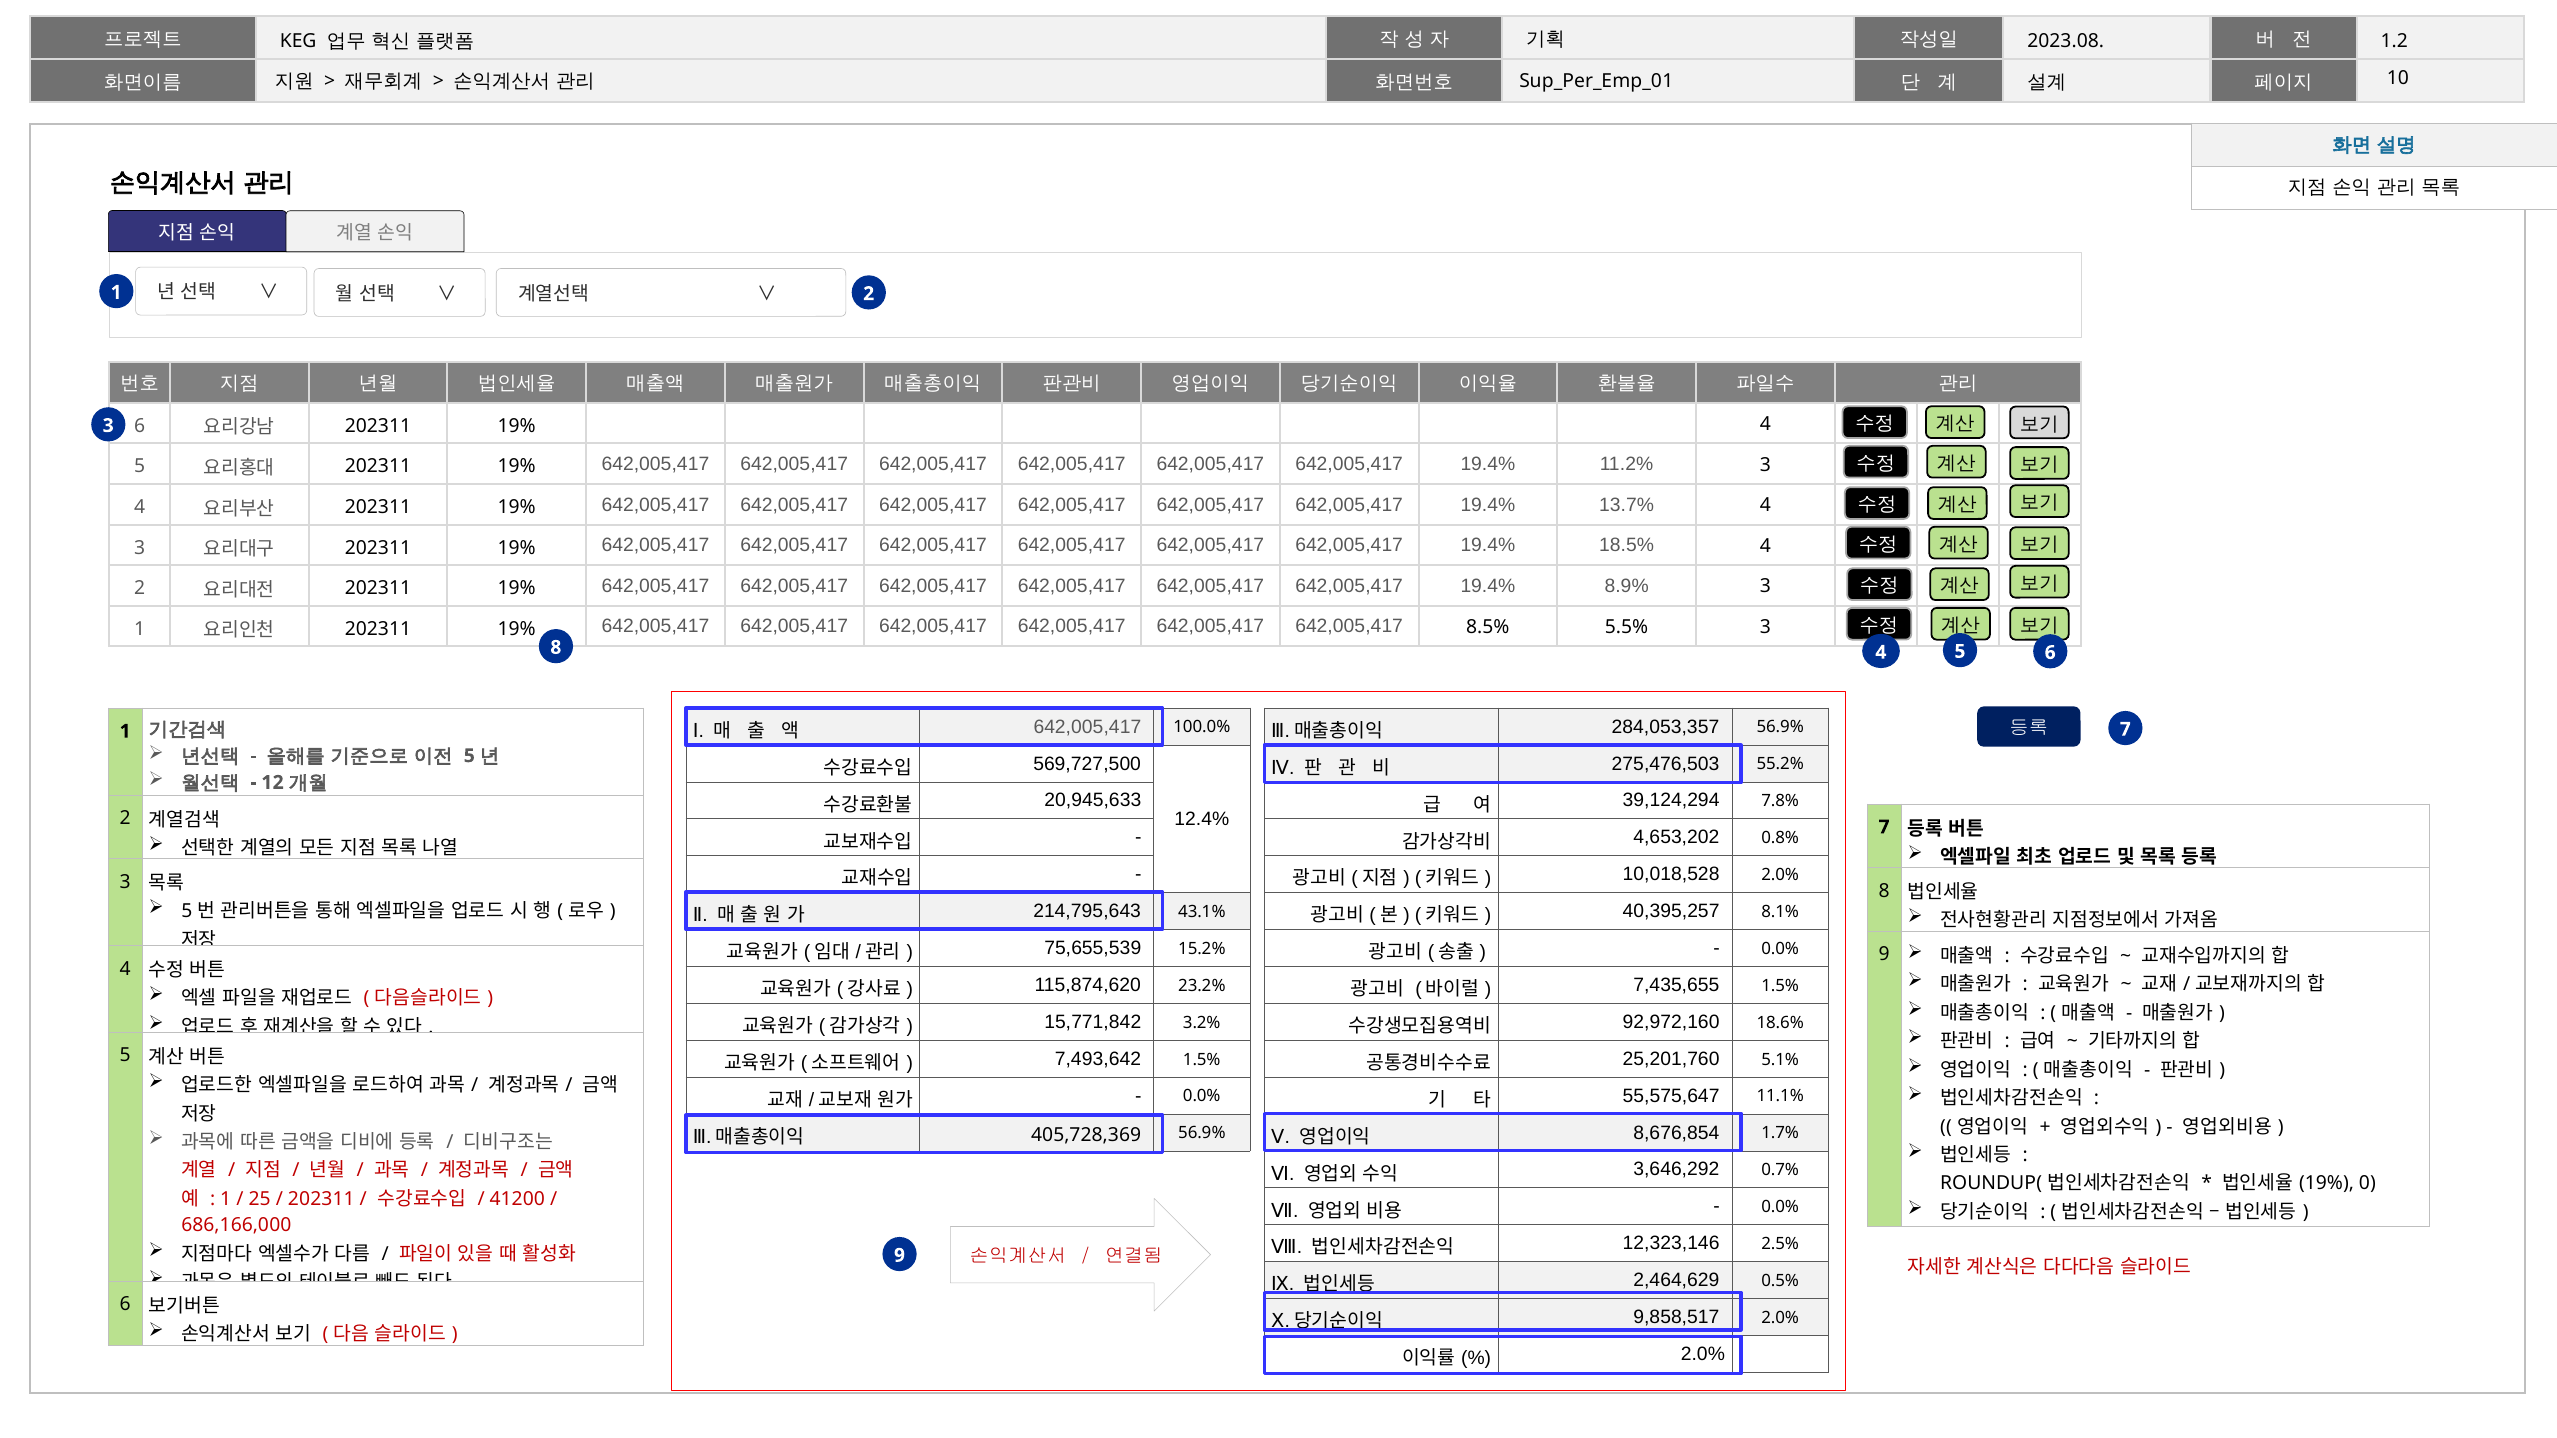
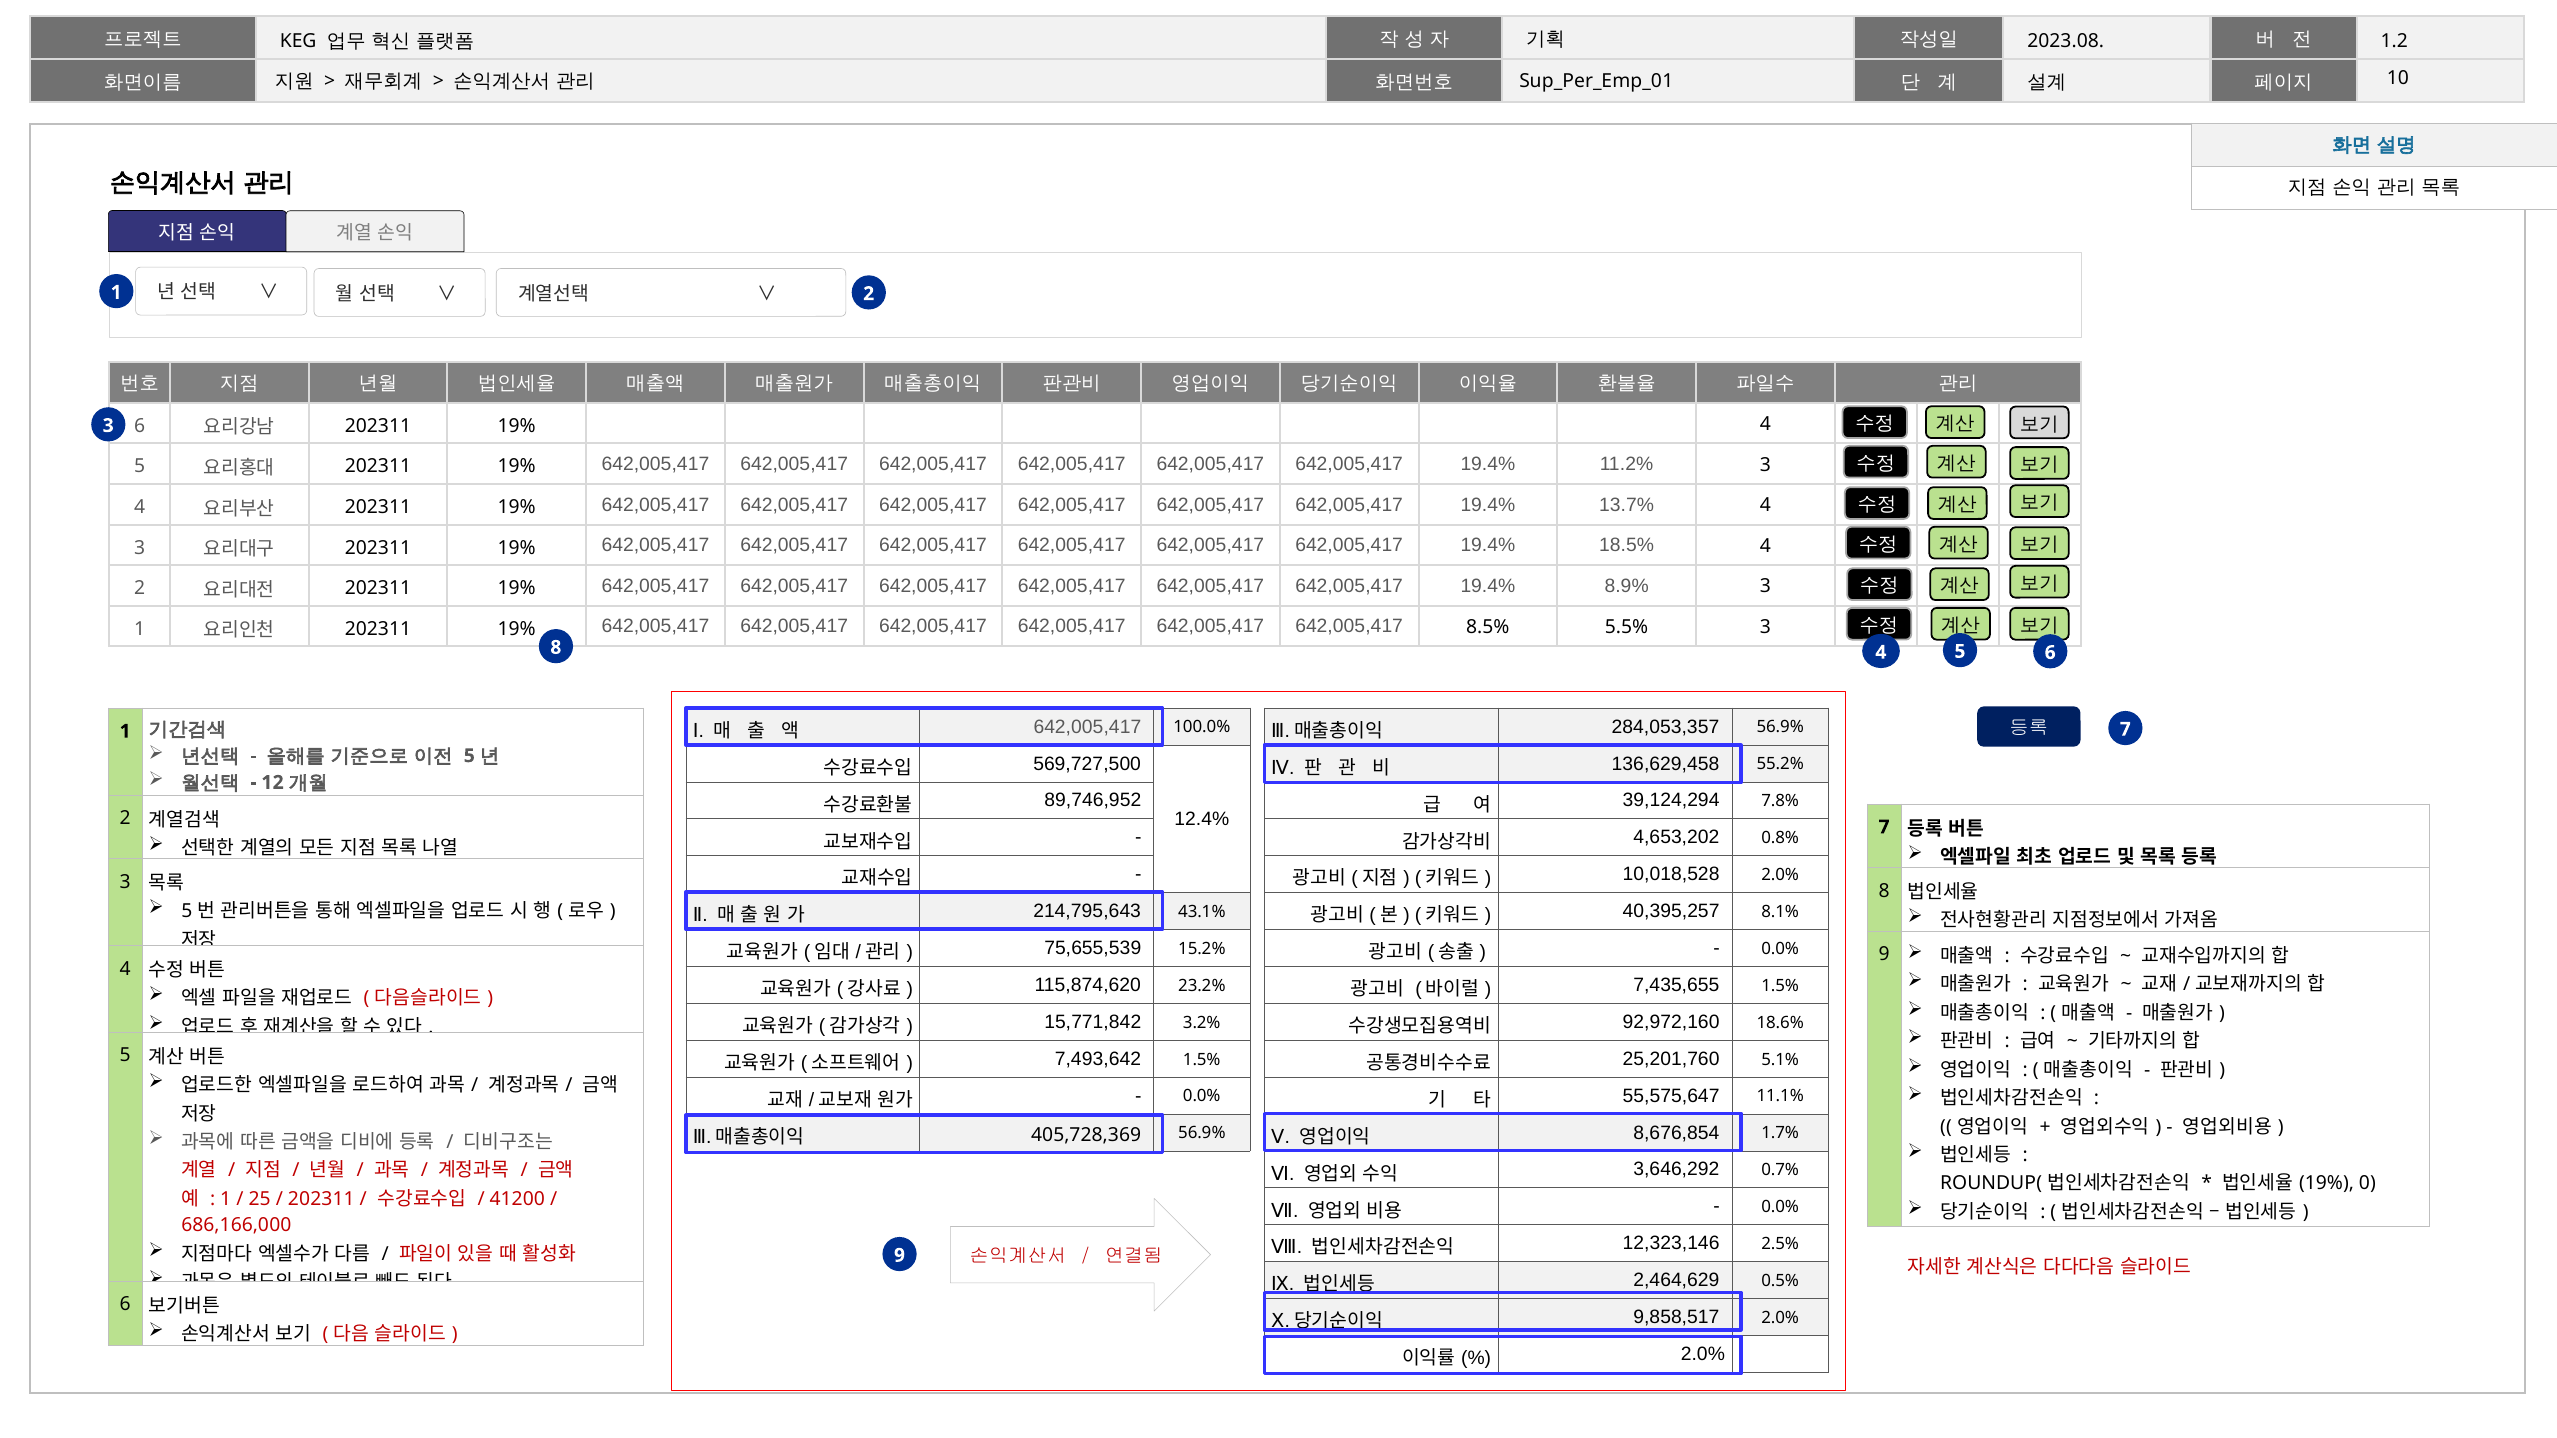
275,476,503: 275,476,503 -> 136,629,458 (1666, 764)
20,945,633: 20,945,633 -> 89,746,952 (1093, 801)
